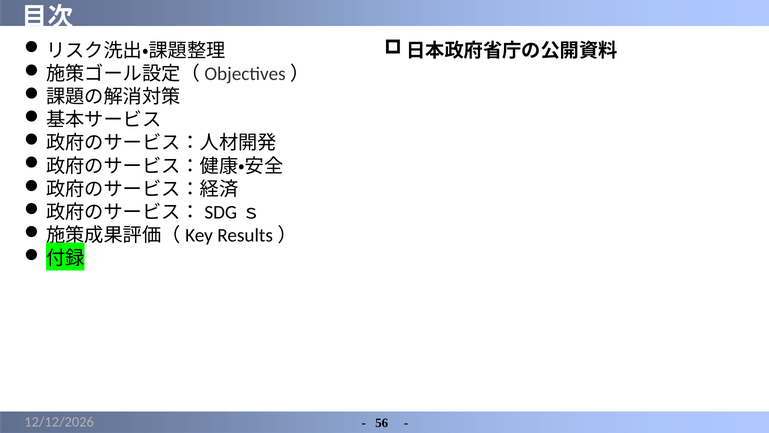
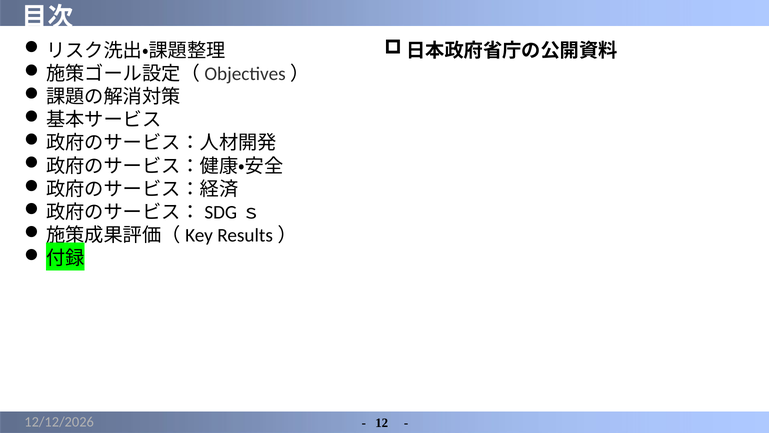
56: 56 -> 12 (382, 423)
